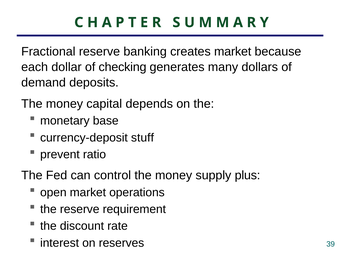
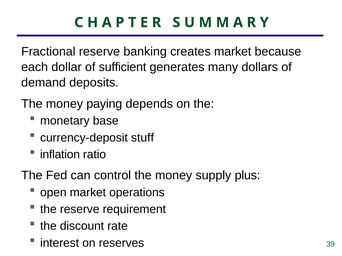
checking: checking -> sufficient (123, 67)
capital: capital -> paying (104, 104)
prevent: prevent -> inflation (60, 155)
